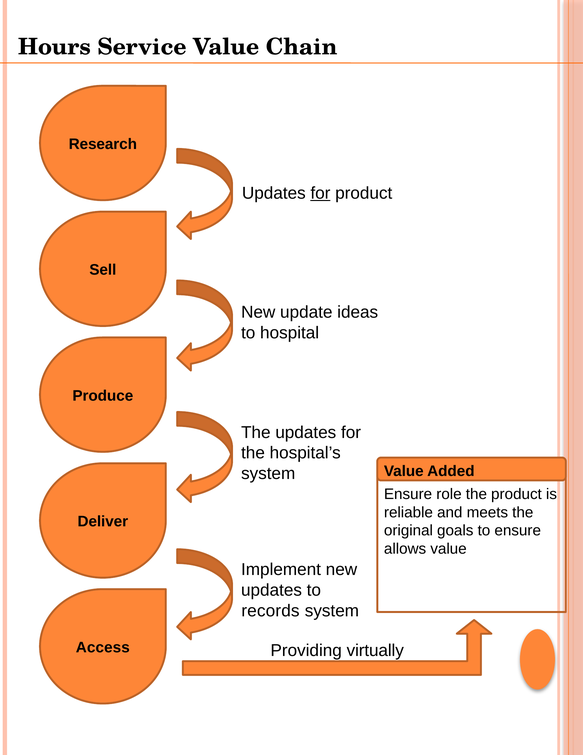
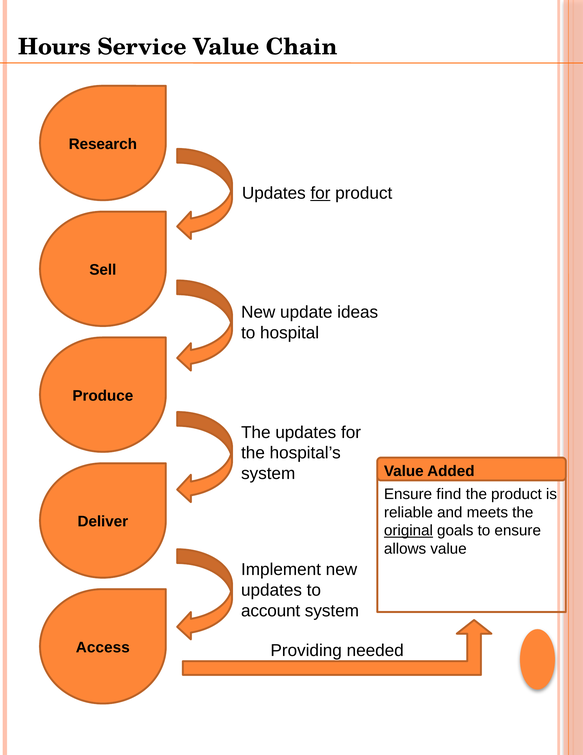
role: role -> find (449, 494)
original underline: none -> present (408, 530)
records: records -> account (271, 610)
virtually: virtually -> needed (375, 650)
